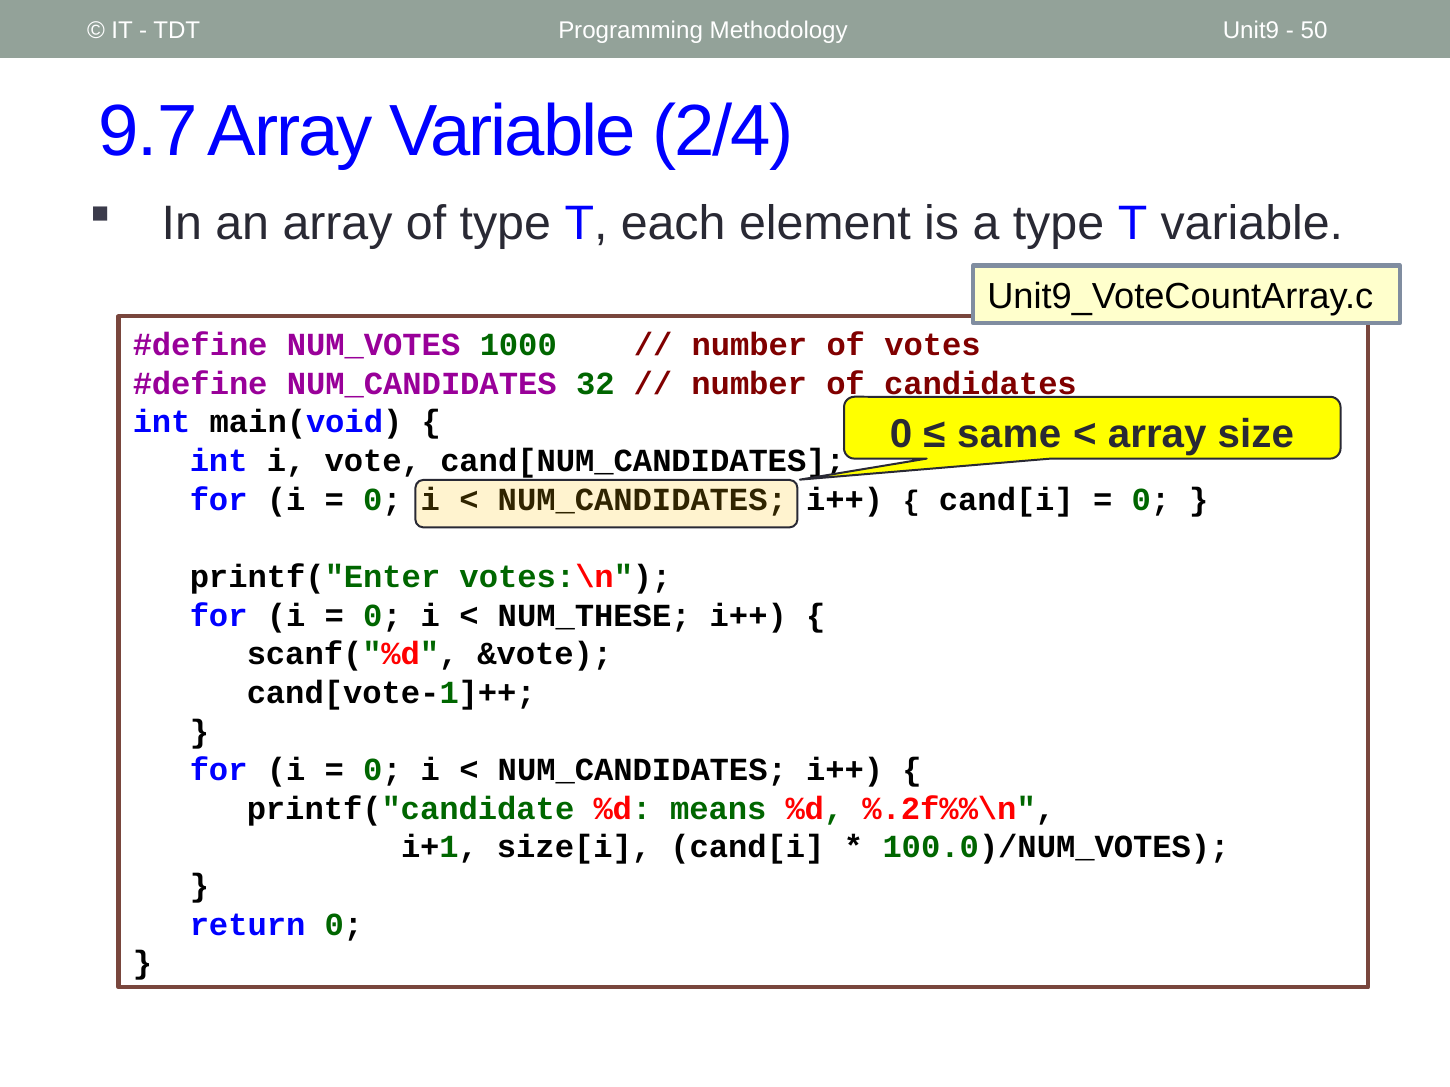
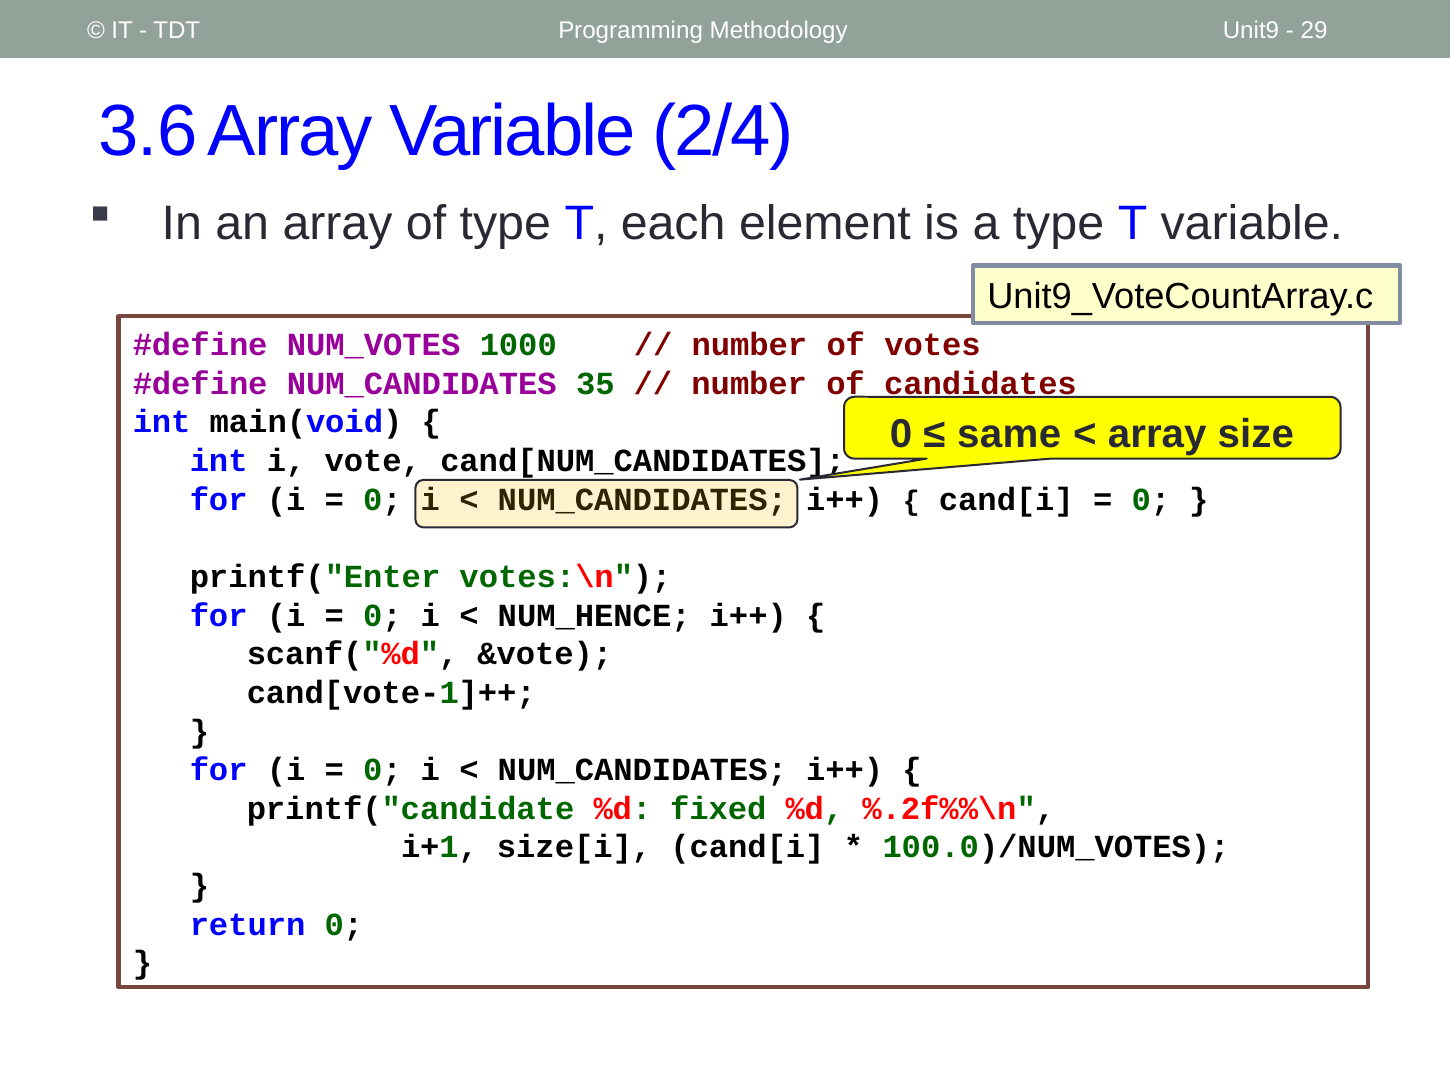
50: 50 -> 29 (1314, 31)
9.7: 9.7 -> 3.6 (148, 132)
32: 32 -> 35 (595, 384)
NUM_THESE: NUM_THESE -> NUM_HENCE (594, 616)
means: means -> fixed (718, 809)
